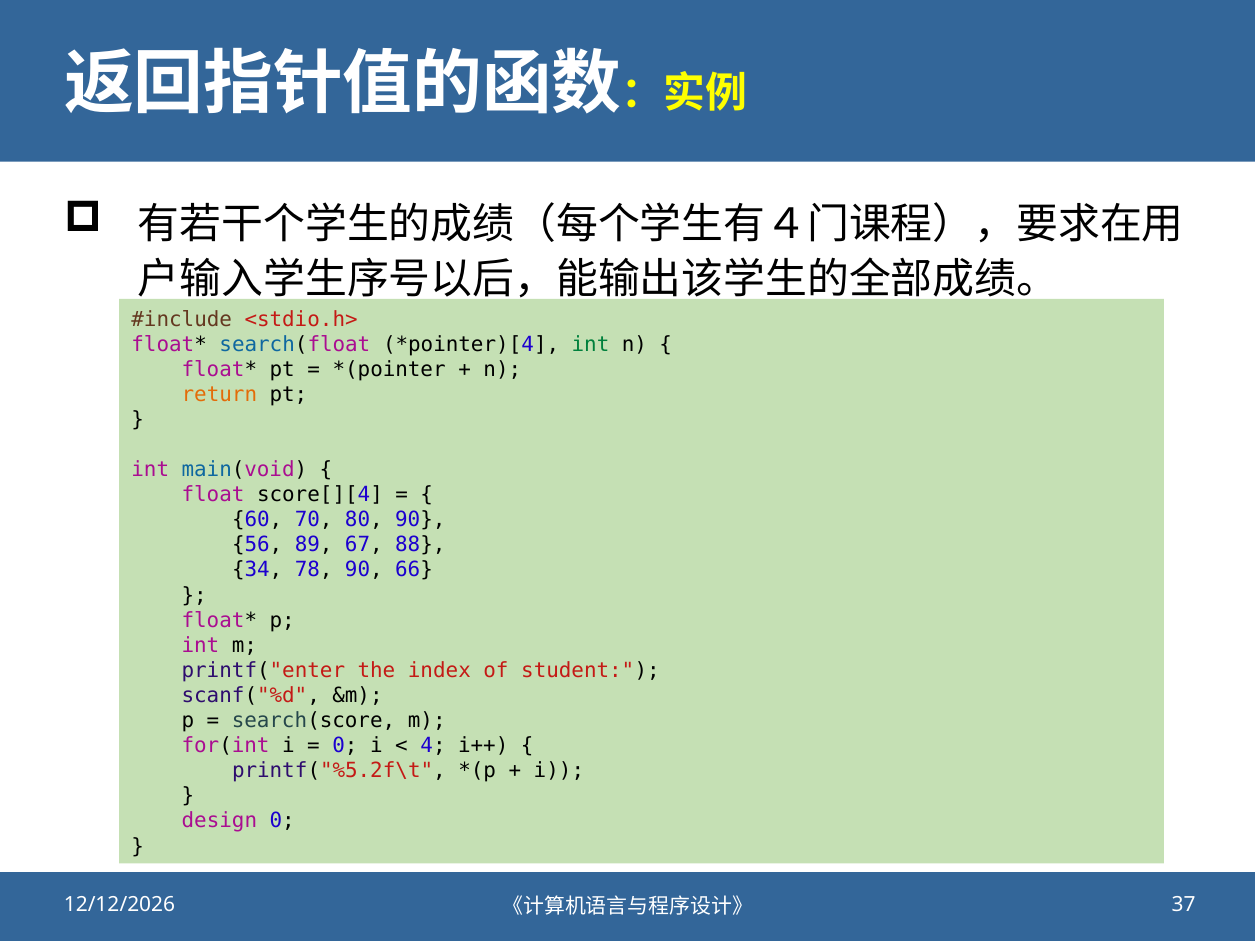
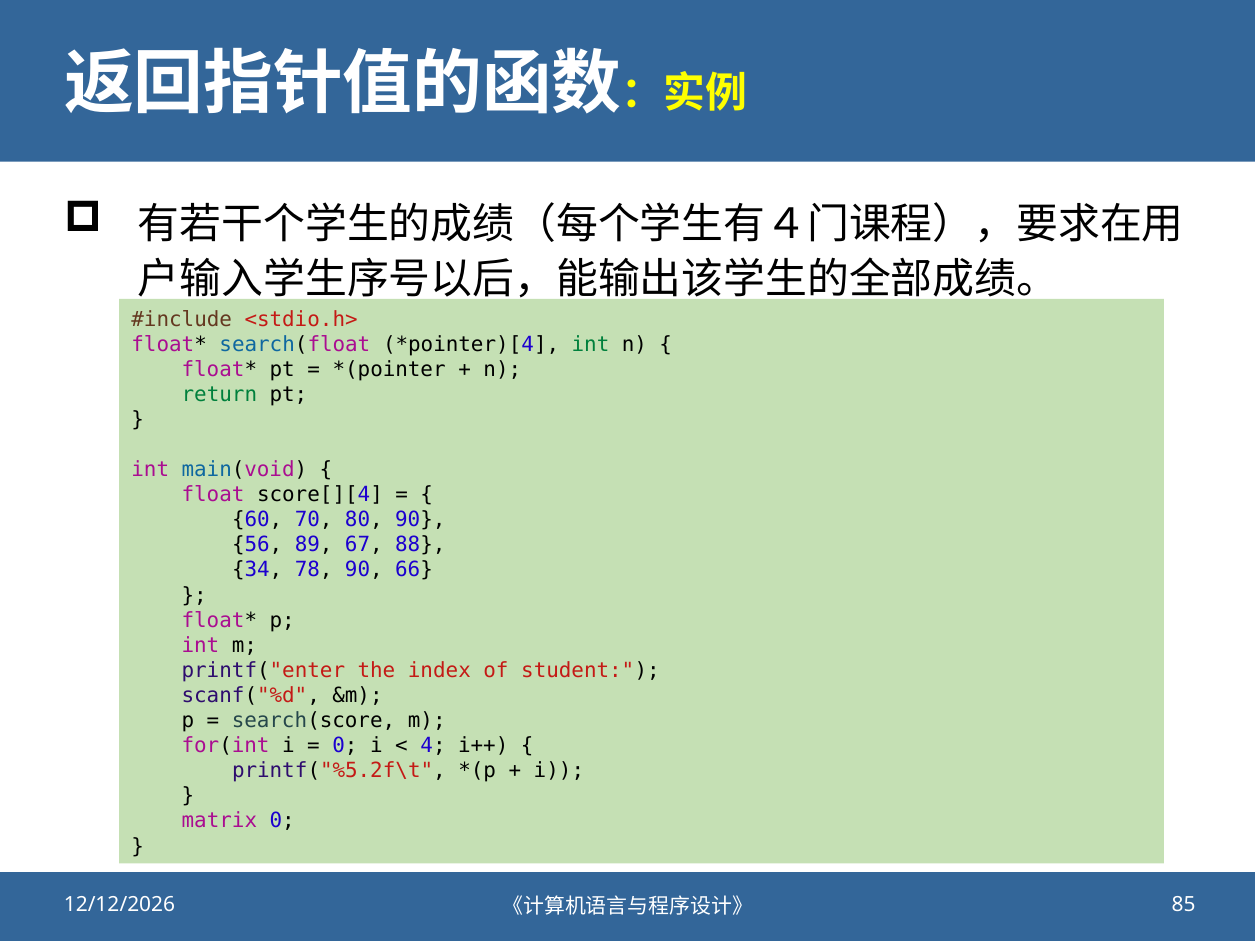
return colour: orange -> green (219, 395)
design: design -> matrix (219, 821)
37: 37 -> 85 (1184, 905)
